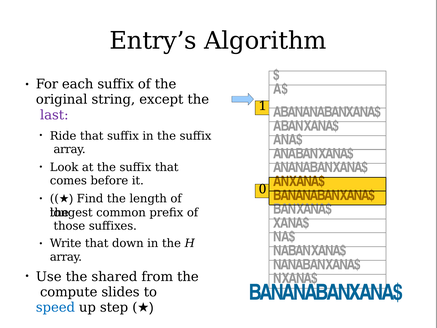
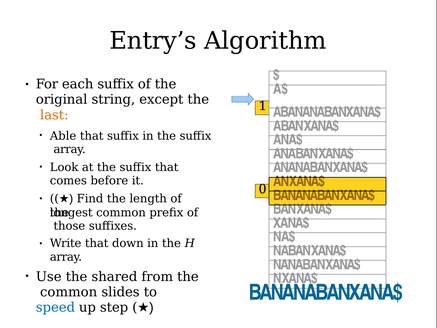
last colour: purple -> orange (54, 115)
Ride: Ride -> Able (63, 136)
compute: compute -> common (69, 292)
